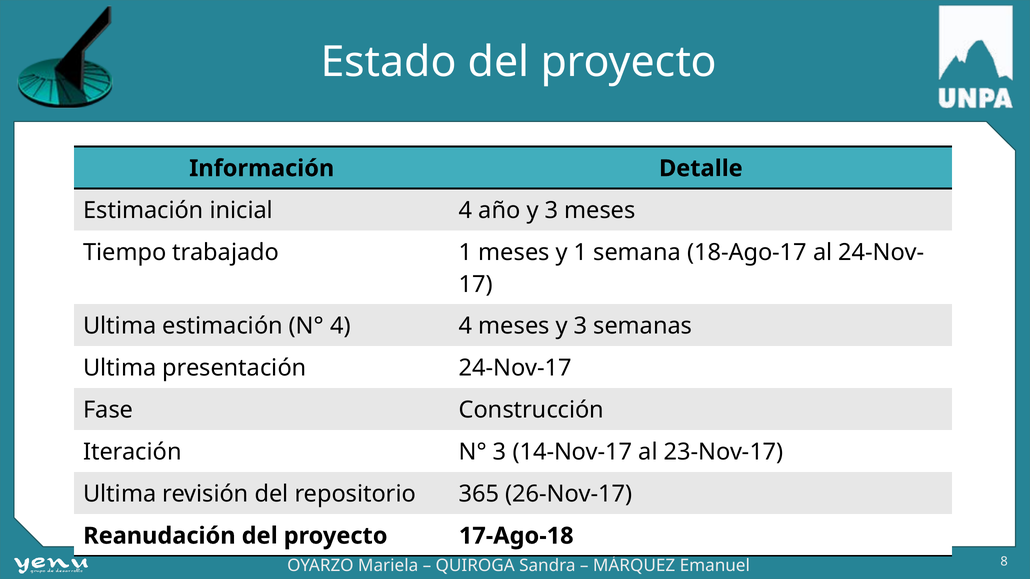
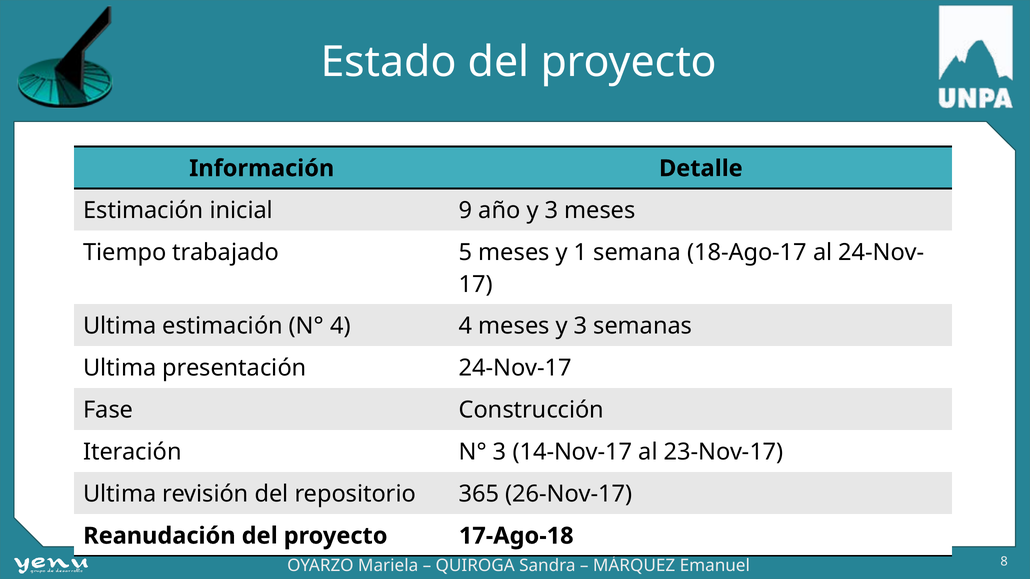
inicial 4: 4 -> 9 (466, 211)
trabajado 1: 1 -> 5 (466, 253)
